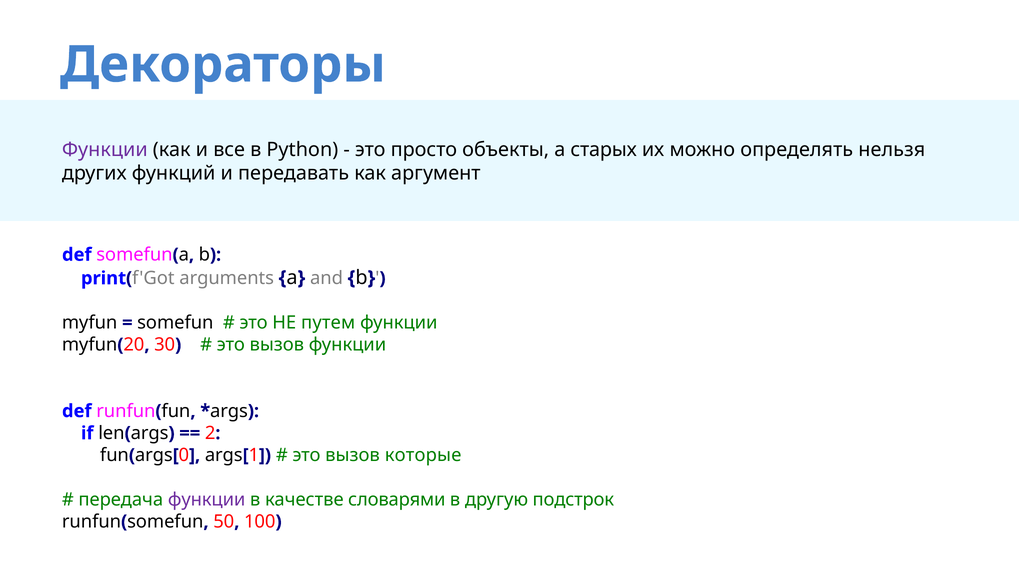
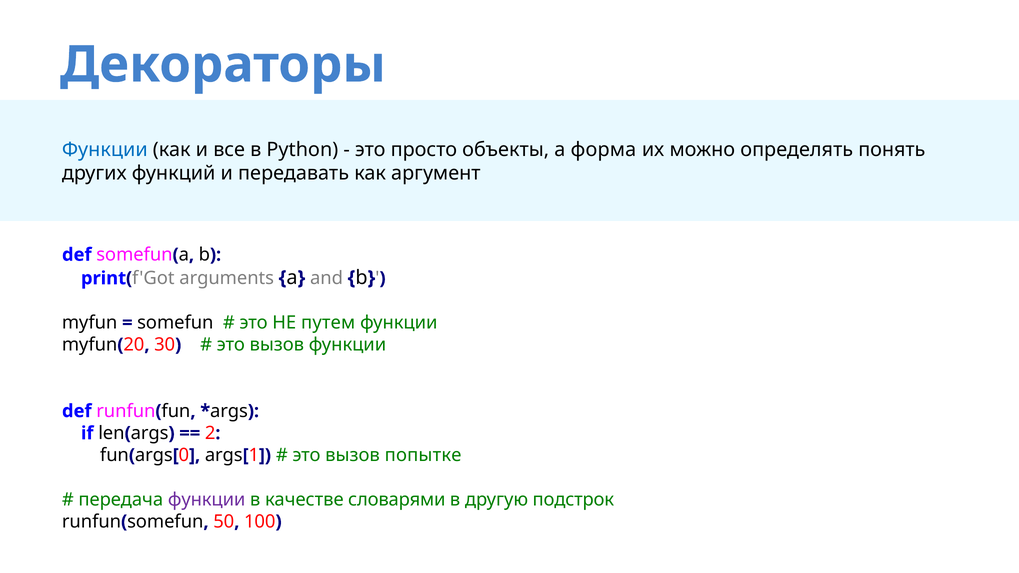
Функции colour: purple -> blue (105, 150)
старых: старых -> форма (603, 150)
нельзя: нельзя -> понять (892, 150)
которые: которые -> попытке (423, 455)
